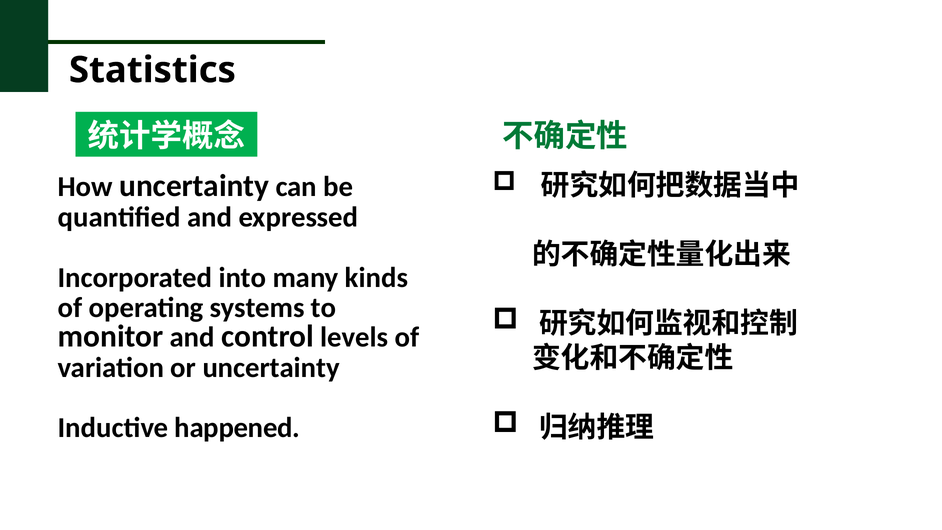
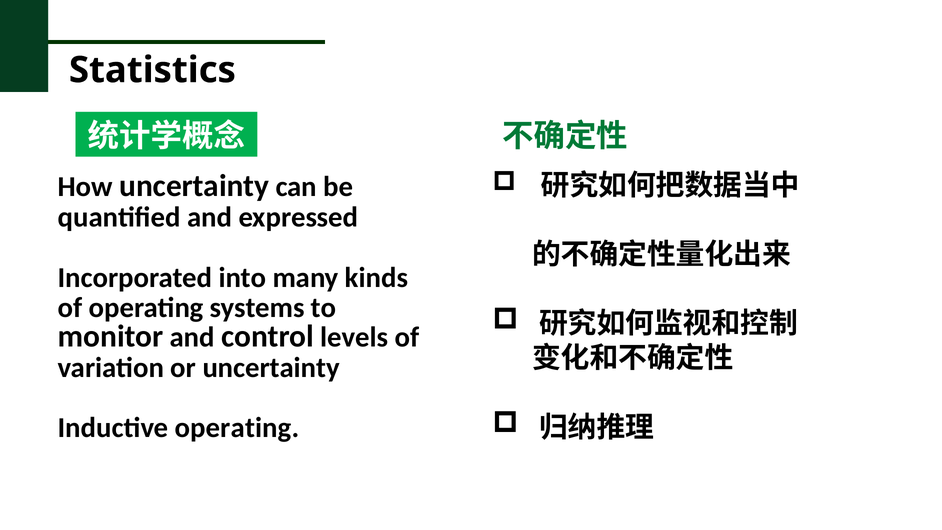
Inductive happened: happened -> operating (237, 428)
